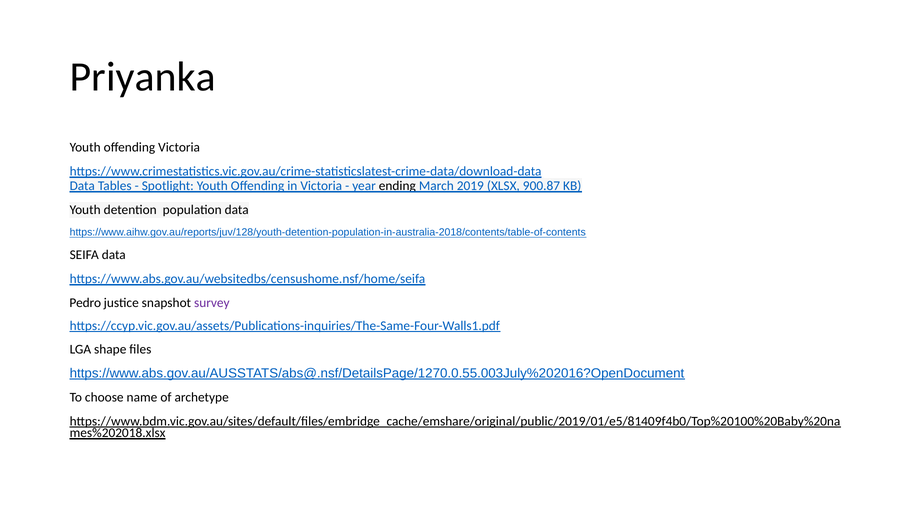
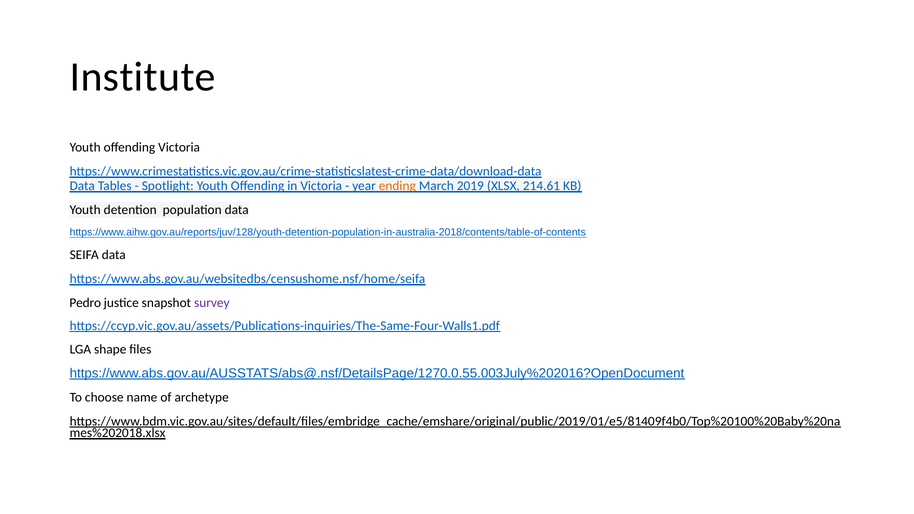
Priyanka: Priyanka -> Institute (143, 77)
ending colour: black -> orange (397, 186)
900.87: 900.87 -> 214.61 (541, 186)
